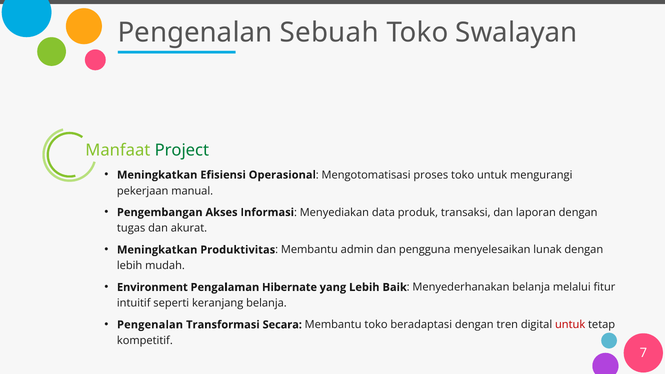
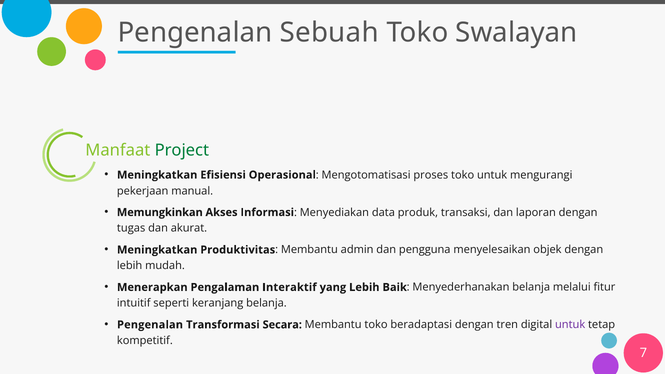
Pengembangan: Pengembangan -> Memungkinkan (160, 212)
lunak: lunak -> objek (547, 250)
Environment: Environment -> Menerapkan (152, 287)
Hibernate: Hibernate -> Interaktif (289, 287)
untuk colour: red -> purple (570, 325)
